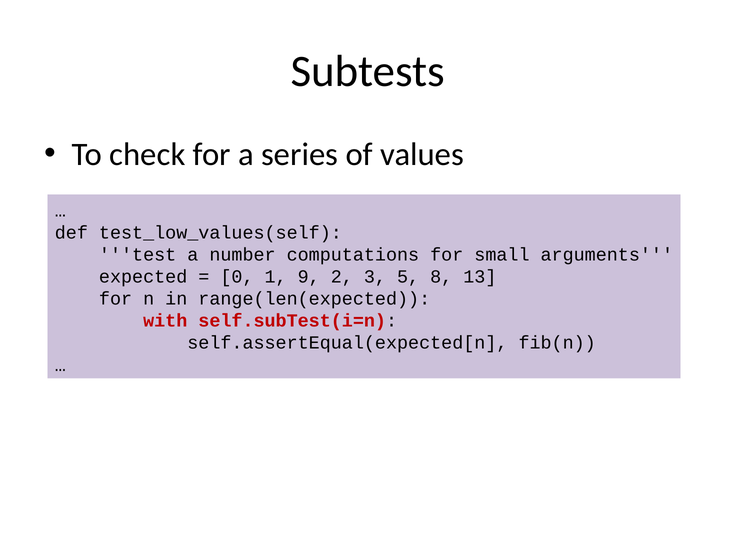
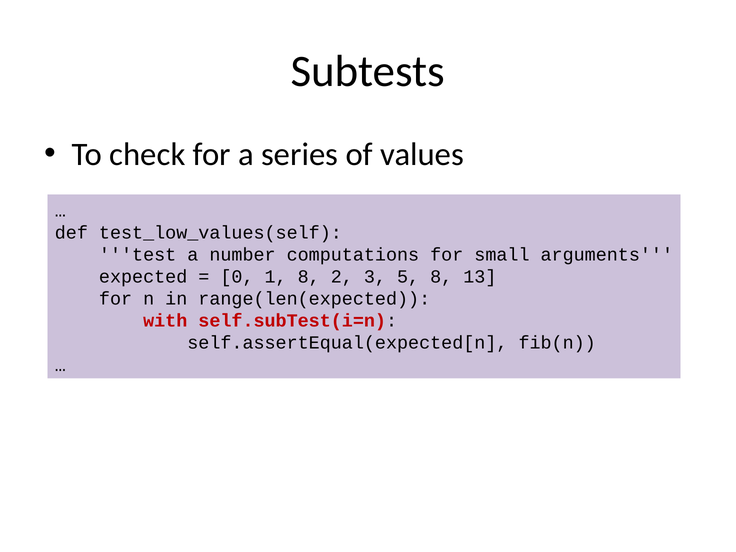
1 9: 9 -> 8 (309, 277)
